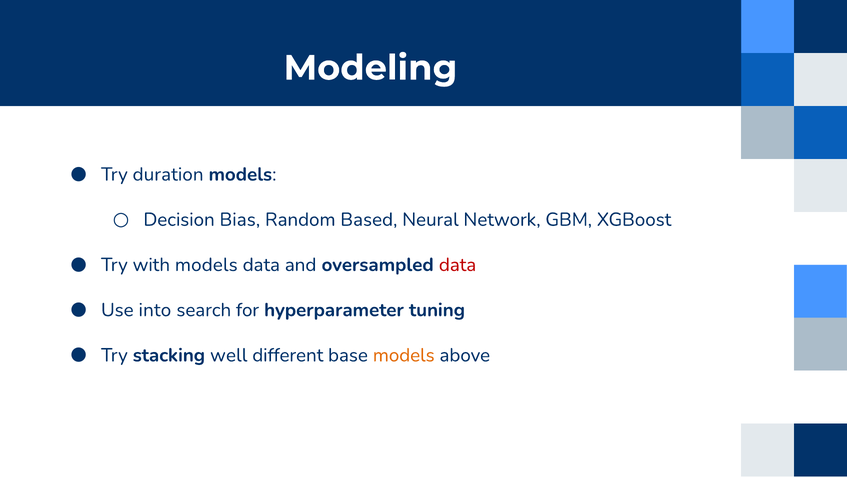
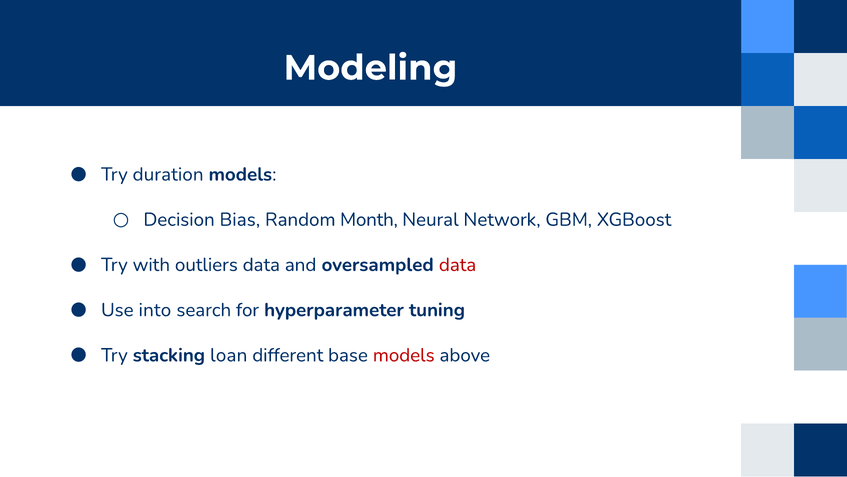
Based: Based -> Month (369, 219)
with models: models -> outliers (206, 264)
well: well -> loan (229, 355)
models colour: orange -> red (404, 355)
